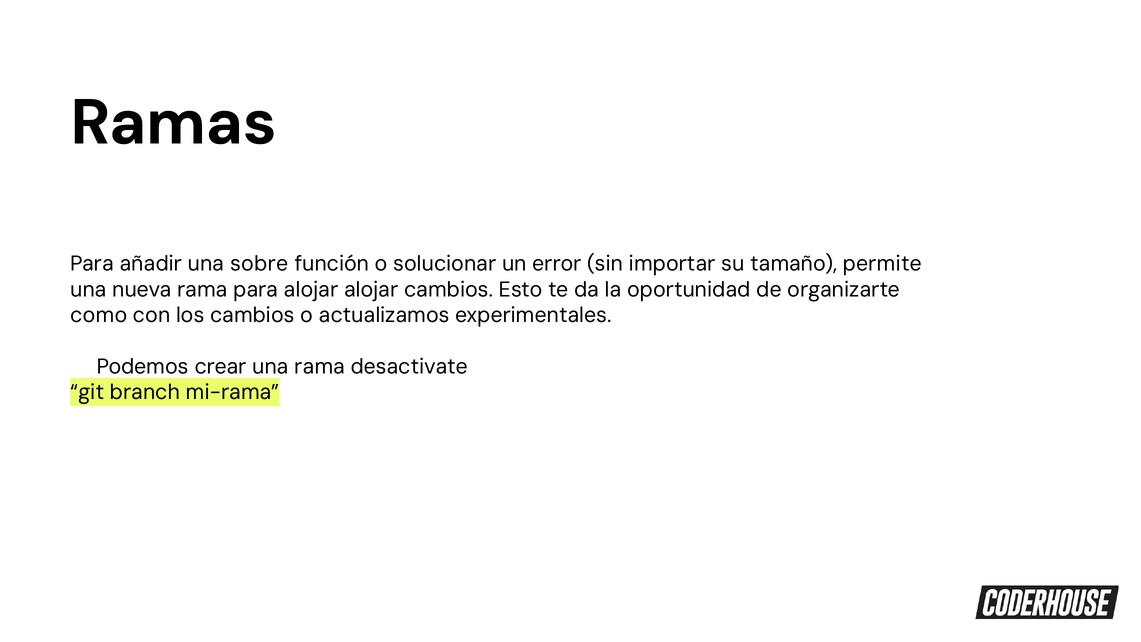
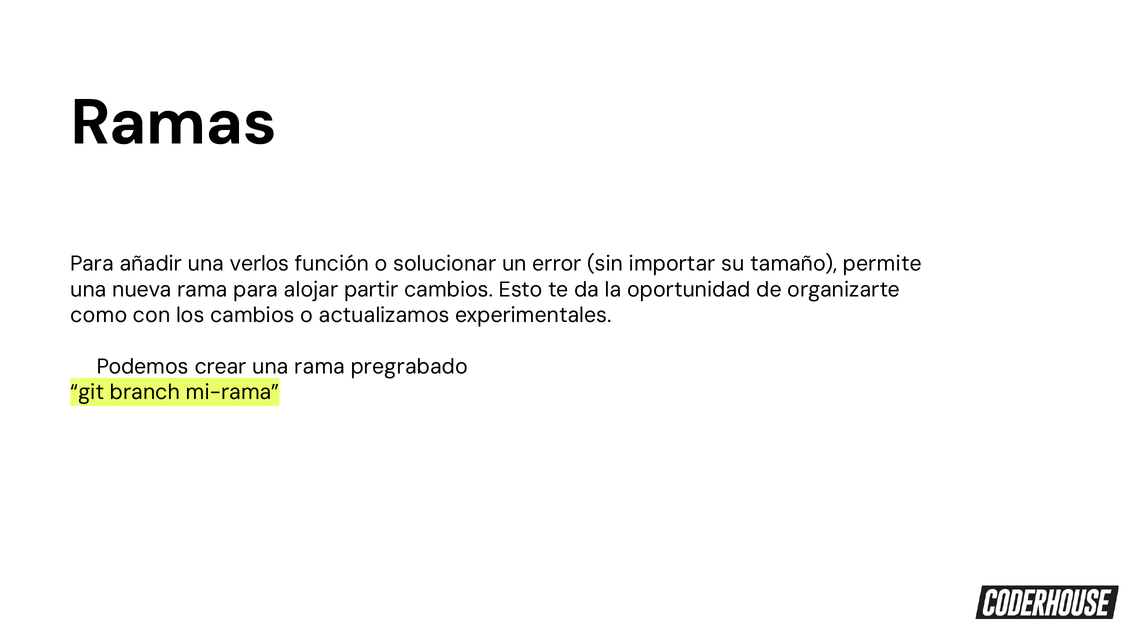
sobre: sobre -> verlos (259, 264)
alojar alojar: alojar -> partir (371, 289)
desactivate: desactivate -> pregrabado (409, 366)
